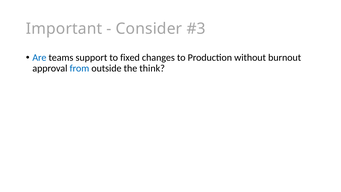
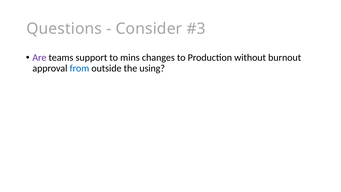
Important: Important -> Questions (64, 29)
Are colour: blue -> purple (39, 58)
fixed: fixed -> mins (130, 58)
think: think -> using (152, 68)
